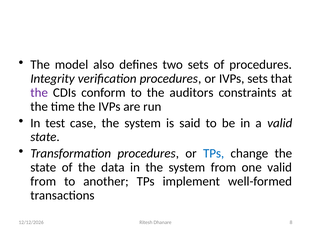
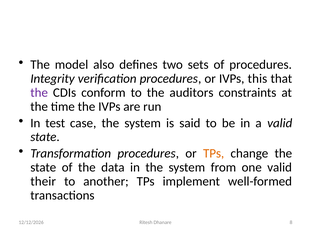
IVPs sets: sets -> this (257, 79)
TPs colour: blue -> orange (214, 154)
from: from -> their (43, 182)
